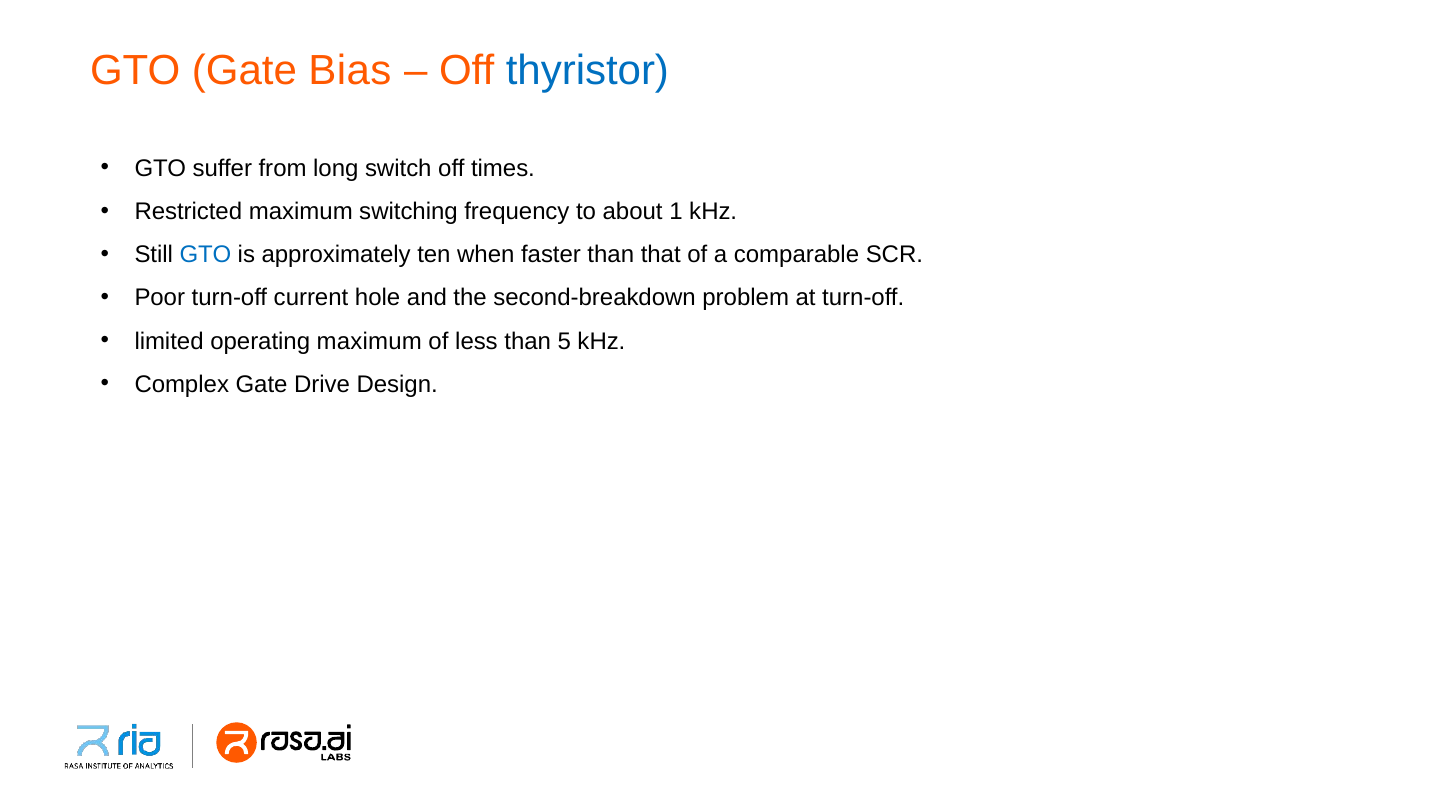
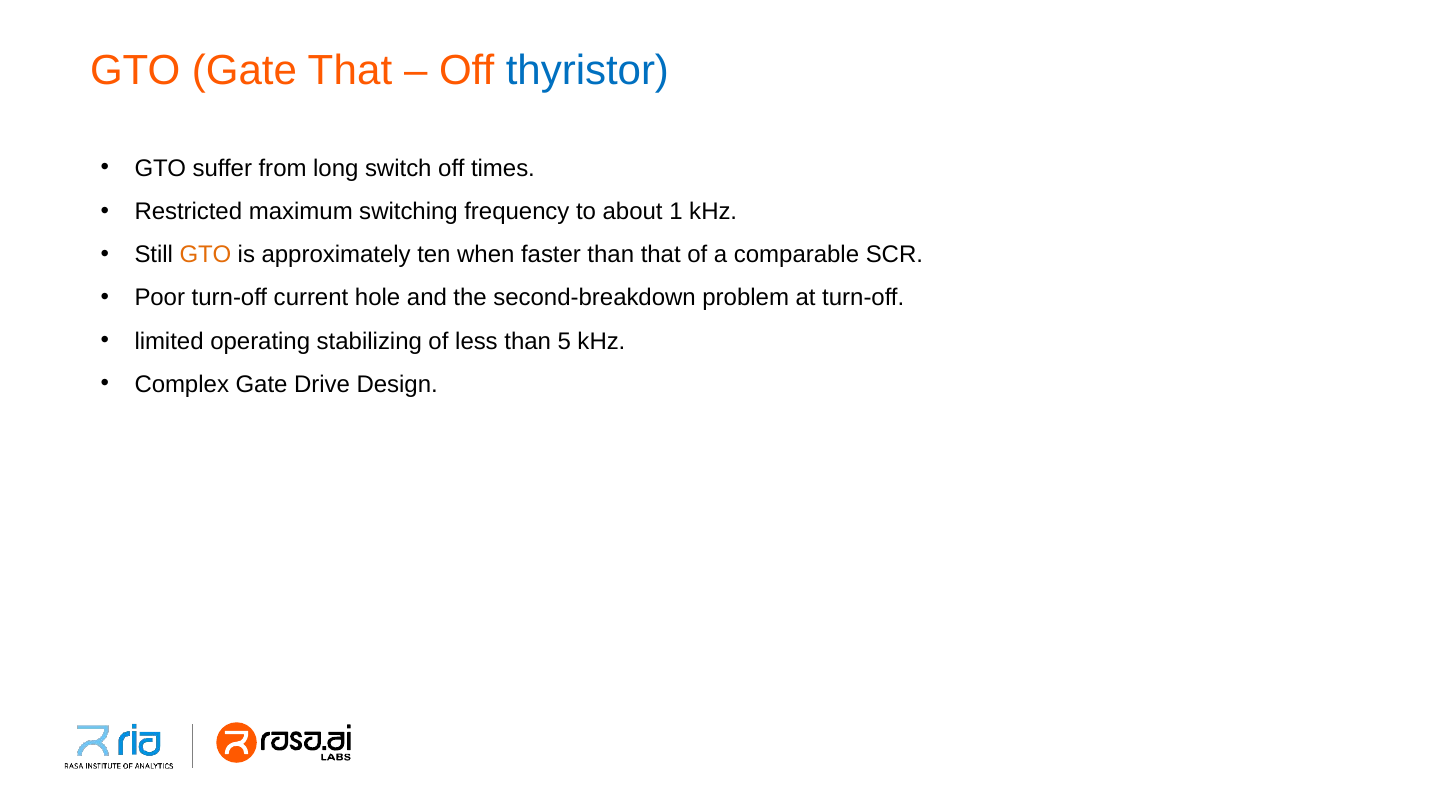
Gate Bias: Bias -> That (350, 71)
GTO colour: blue -> orange (205, 255)
operating maximum: maximum -> stabilizing (369, 341)
